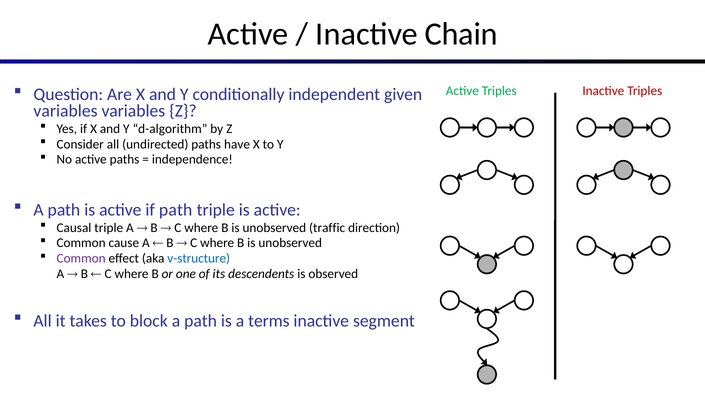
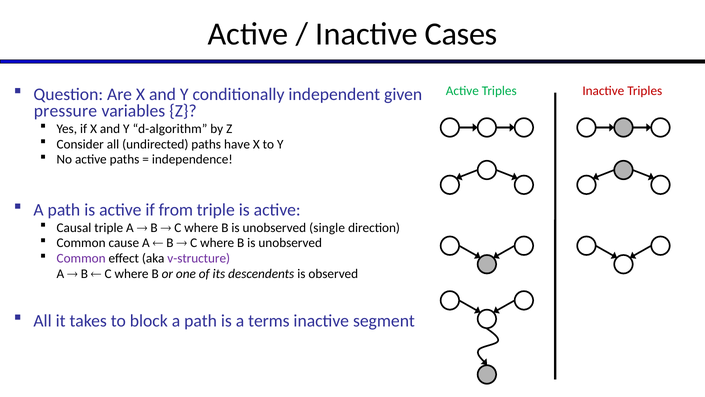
Chain: Chain -> Cases (461, 34)
variables: variables -> pressure (65, 111)
if path: path -> from (176, 210)
traffic: traffic -> single (327, 227)
v-structure colour: blue -> purple (199, 258)
